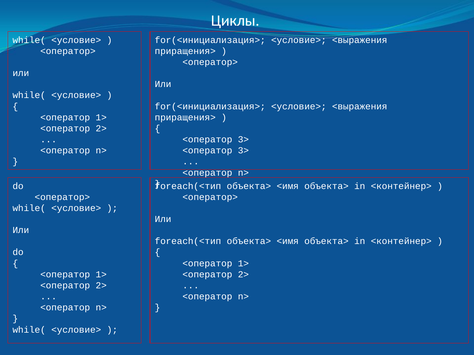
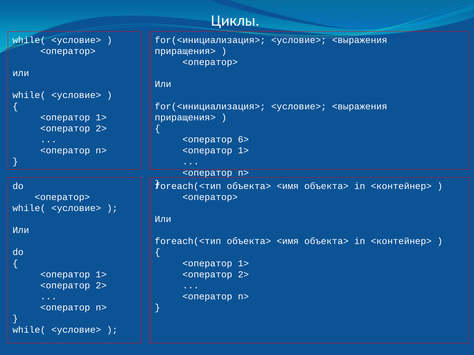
3>: 3> -> 6> (243, 140)
3>: 3> -> 1> (243, 151)
